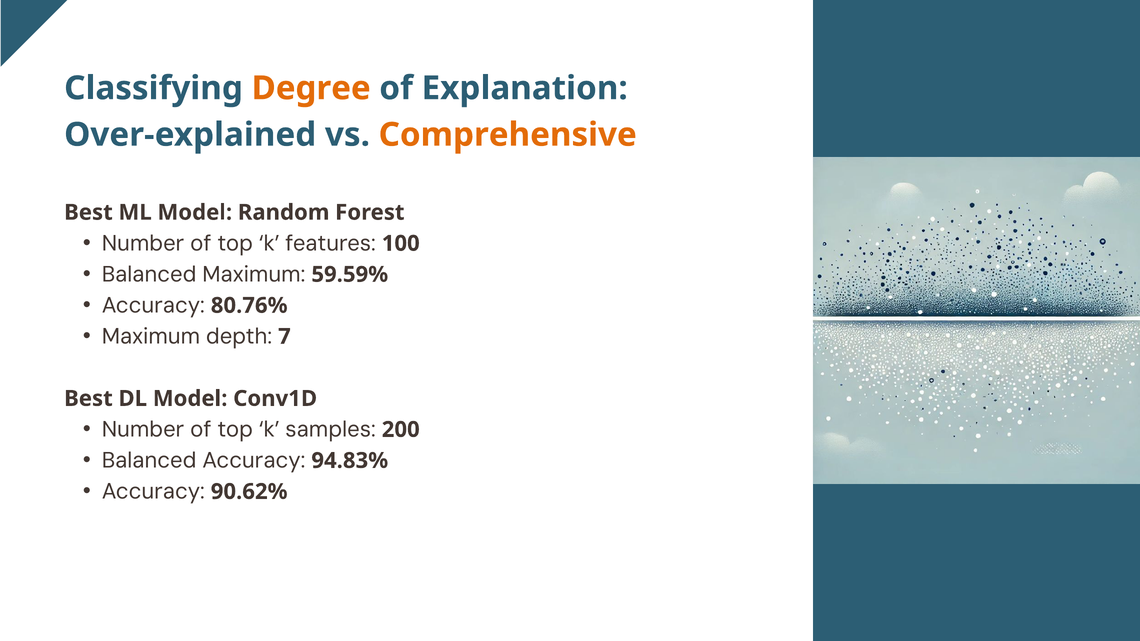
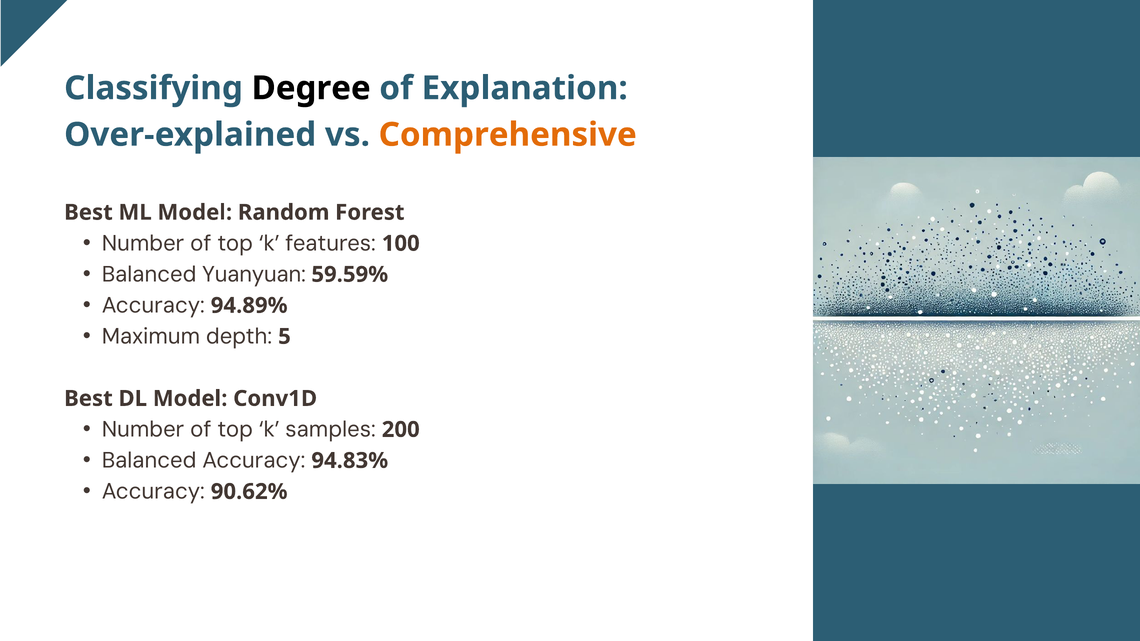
Degree colour: orange -> black (311, 88)
Balanced Maximum: Maximum -> Yuanyuan (254, 275)
80.76%: 80.76% -> 94.89% (249, 306)
7: 7 -> 5 (284, 337)
